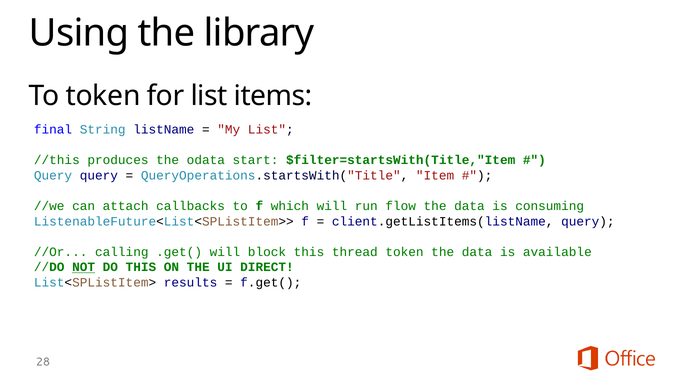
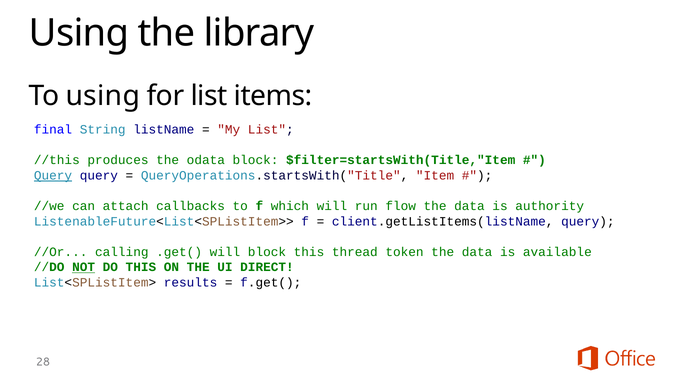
To token: token -> using (103, 96)
odata start: start -> block (256, 160)
Query underline: none -> present (53, 176)
consuming: consuming -> authority (550, 206)
